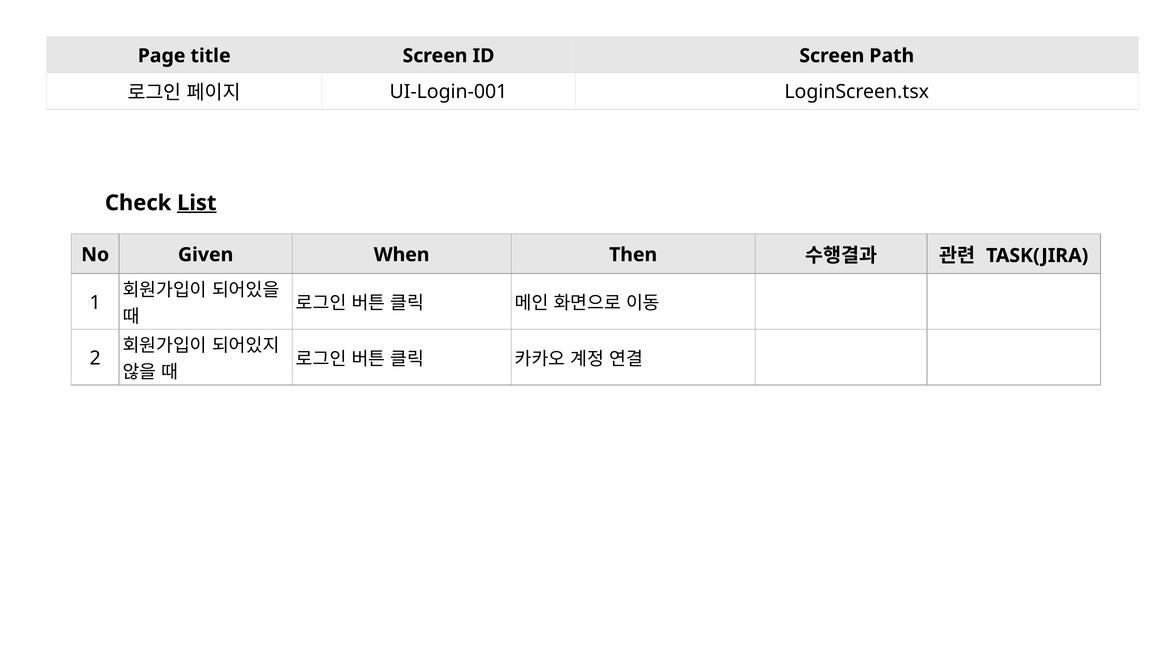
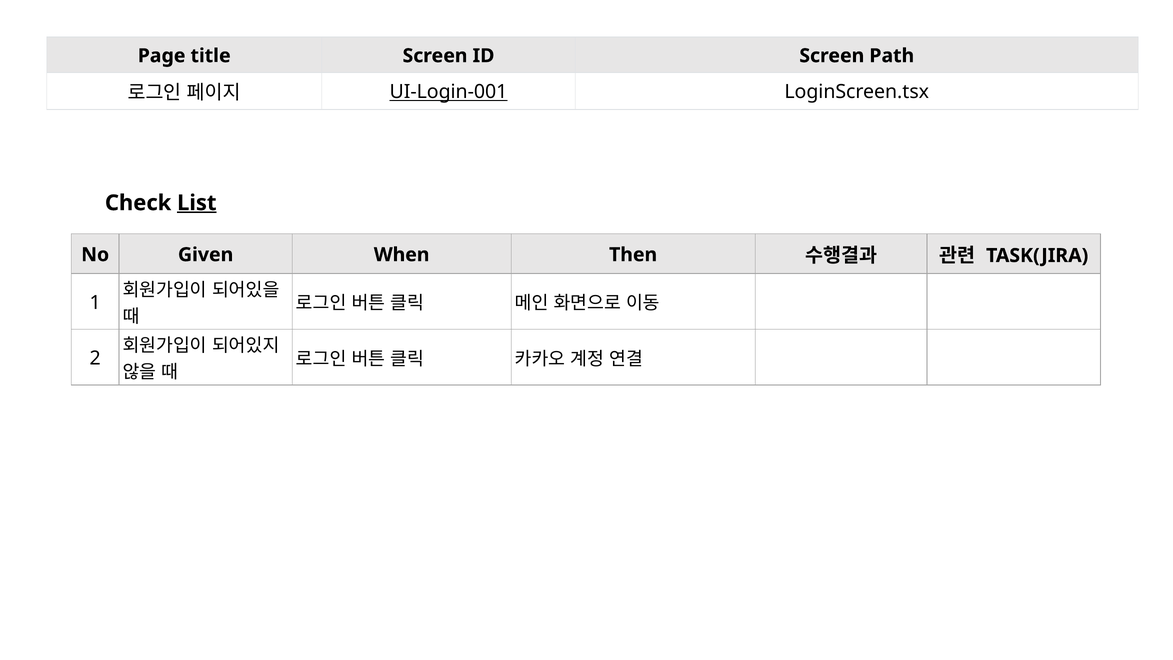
UI-Login-001 underline: none -> present (448, 92)
